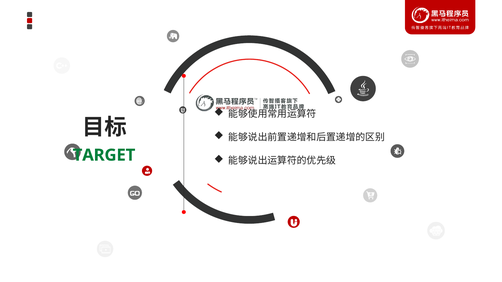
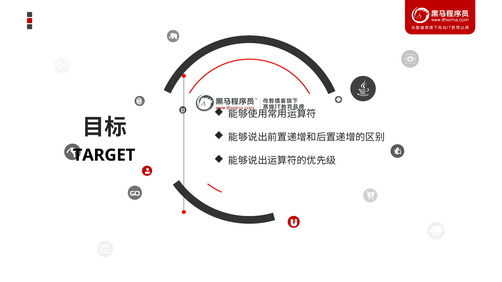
TARGET colour: green -> black (104, 155)
